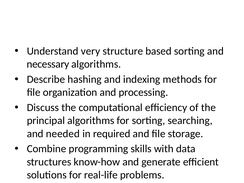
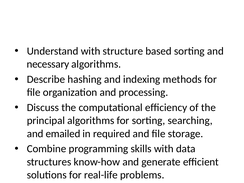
Understand very: very -> with (91, 51)
needed: needed -> emailed (63, 134)
